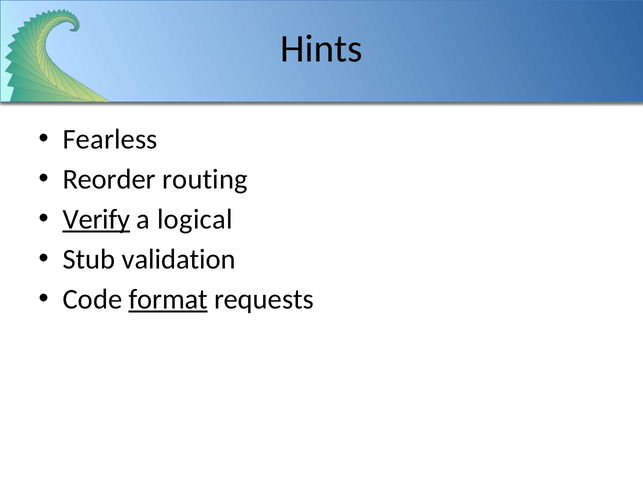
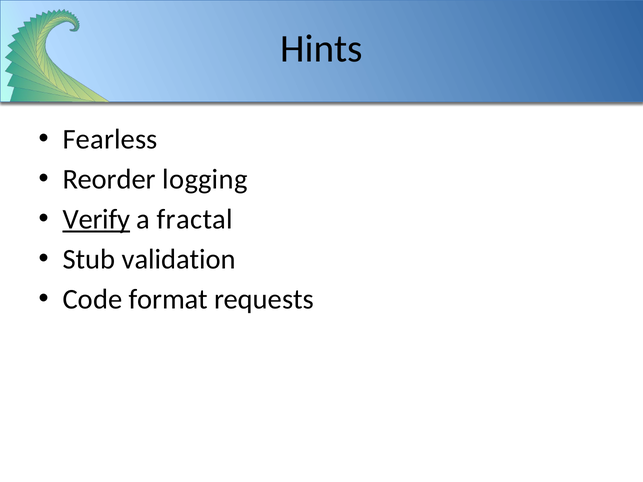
routing: routing -> logging (205, 179)
logical: logical -> fractal (195, 219)
format underline: present -> none (168, 299)
